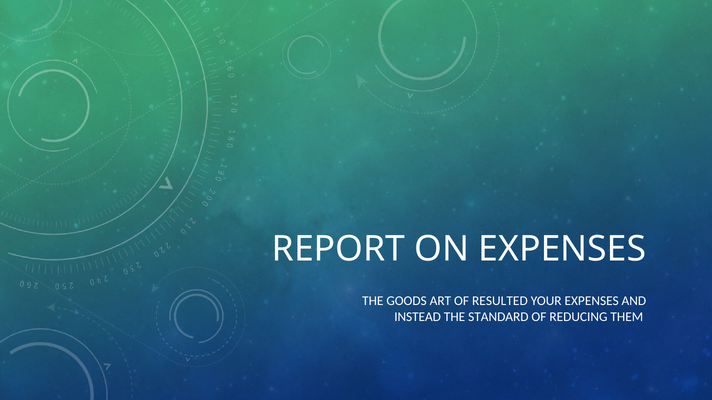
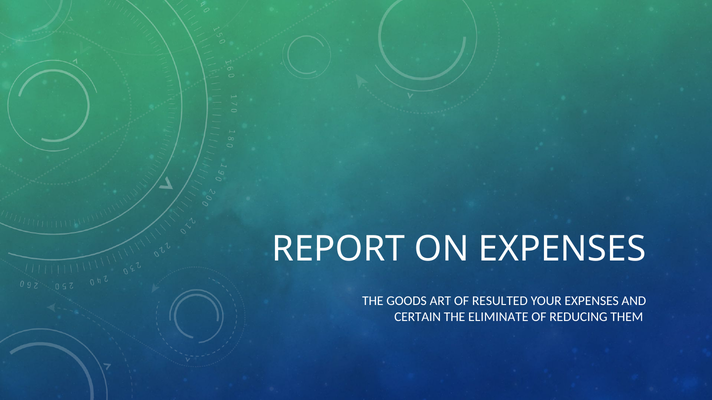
INSTEAD: INSTEAD -> CERTAIN (418, 317)
STANDARD: STANDARD -> ELIMINATE (498, 317)
